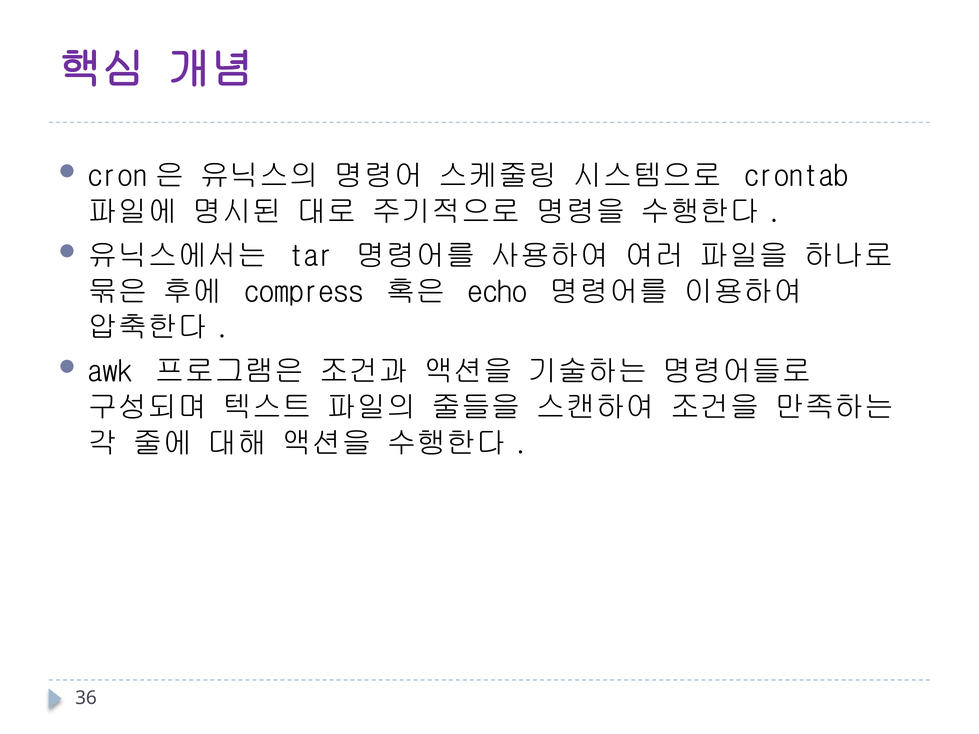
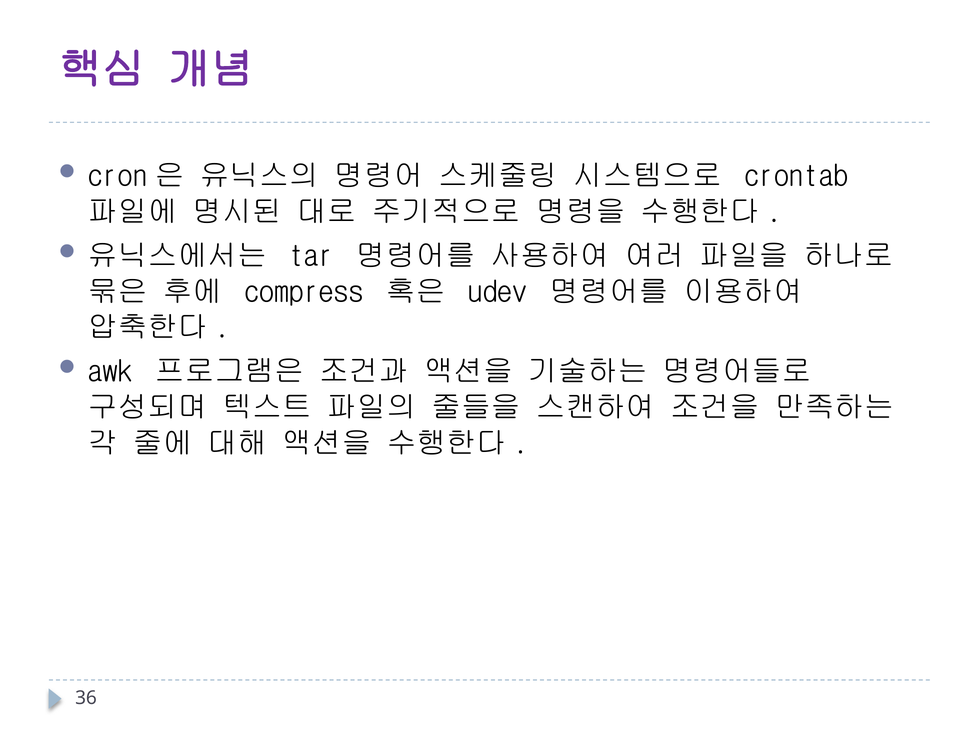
echo: echo -> udev (497, 292)
